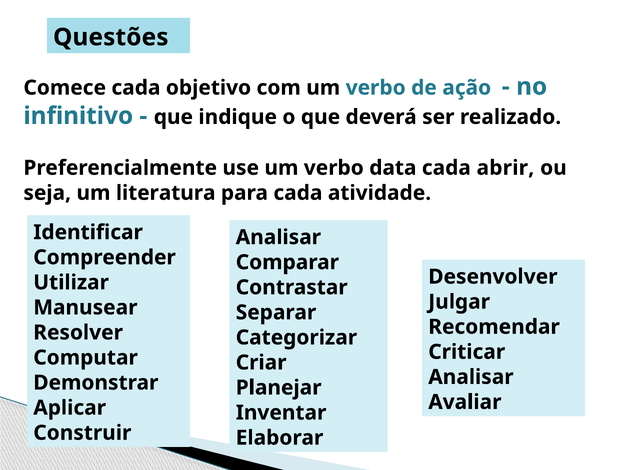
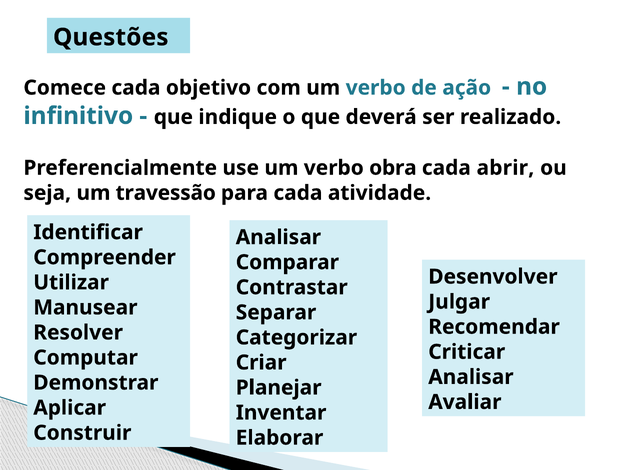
data: data -> obra (393, 168)
literatura: literatura -> travessão (166, 193)
